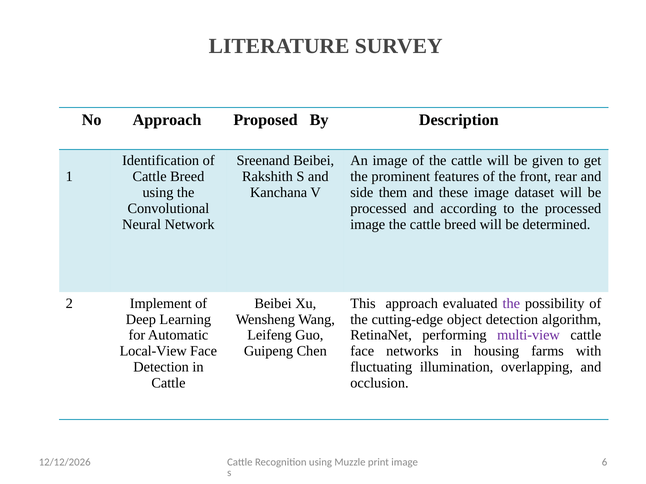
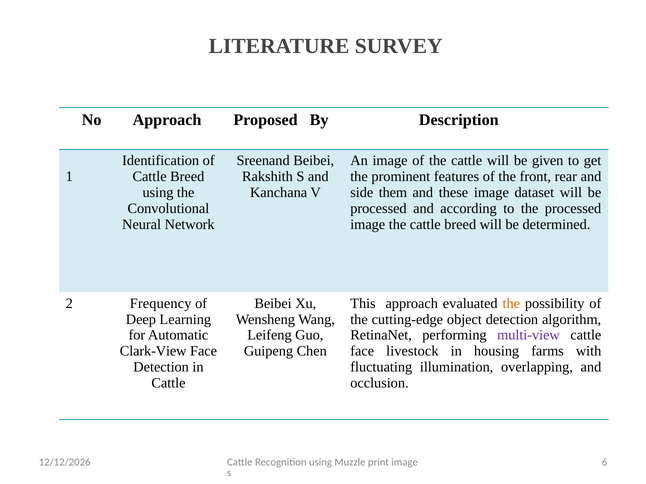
Implement: Implement -> Frequency (161, 304)
the colour: purple -> orange (511, 304)
Local-View: Local-View -> Clark-View (153, 352)
networks: networks -> livestock (412, 352)
